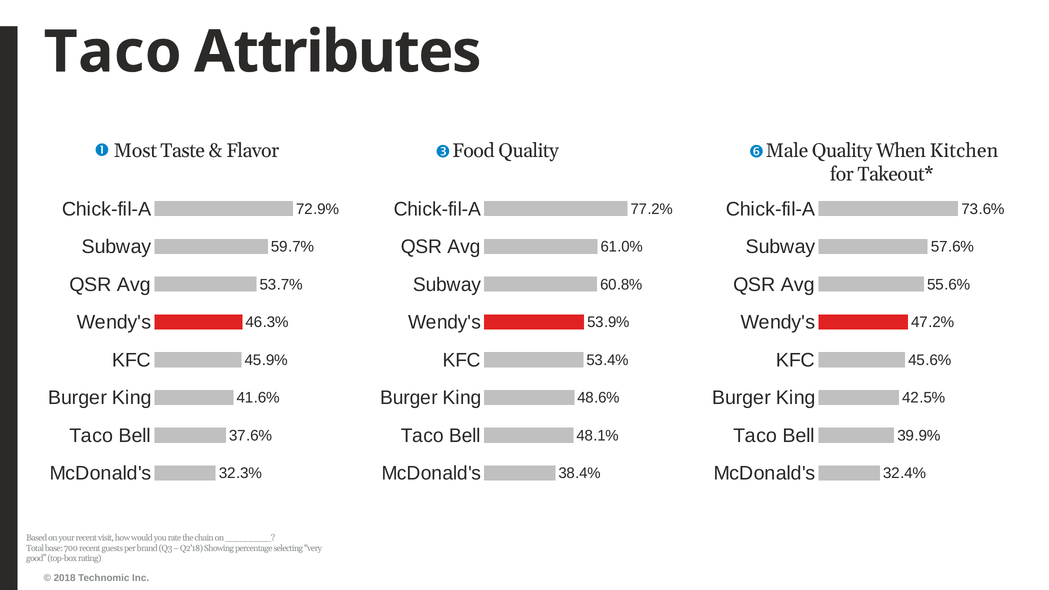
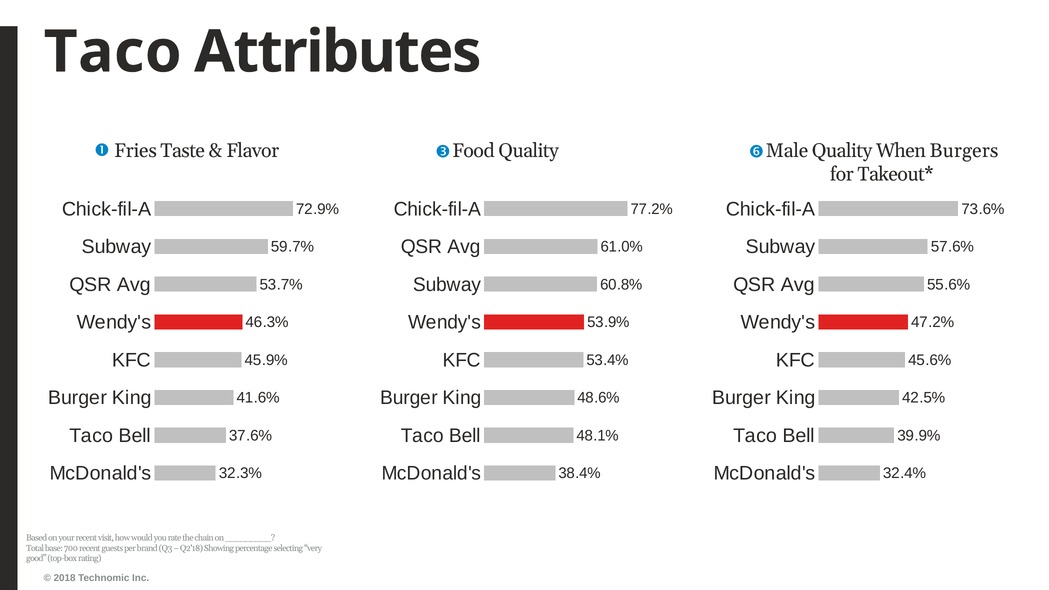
Most: Most -> Fries (136, 151)
Kitchen: Kitchen -> Burgers (964, 151)
